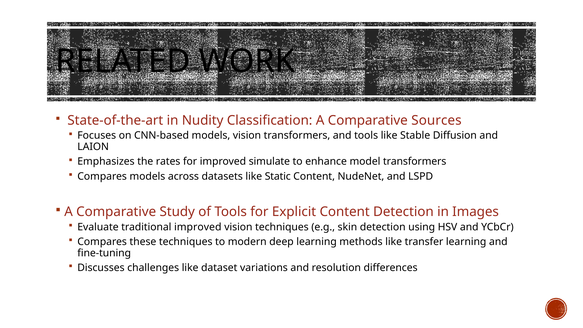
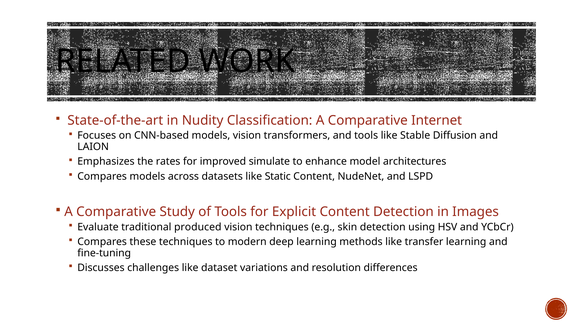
Sources: Sources -> Internet (437, 120)
model transformers: transformers -> architectures (415, 162)
traditional improved: improved -> produced (198, 227)
